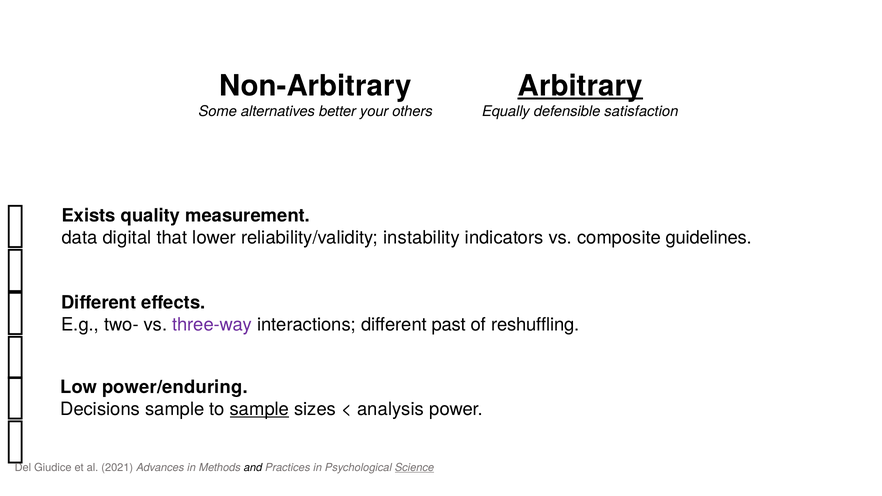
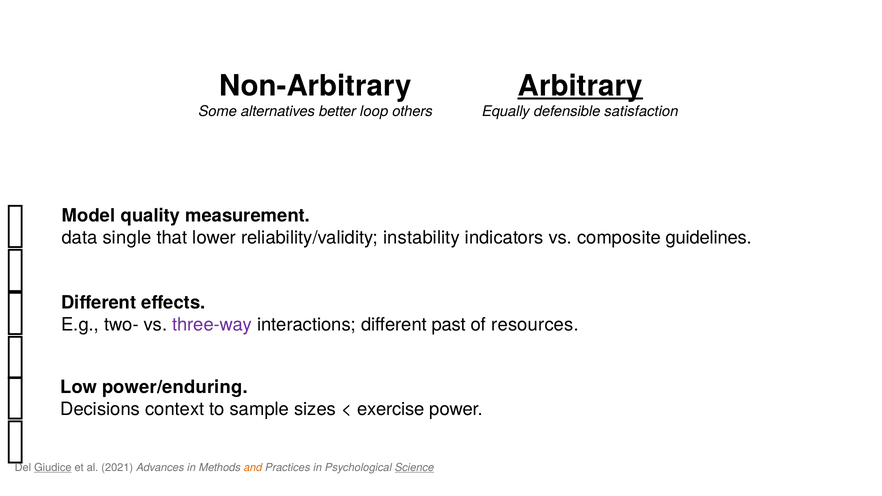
your: your -> loop (374, 111)
Exists: Exists -> Model (89, 216)
digital: digital -> single (127, 238)
reshuffling: reshuffling -> resources (535, 325)
Decisions sample: sample -> context (175, 409)
sample underline: present -> none (259, 409)
analysis: analysis -> exercise (391, 409)
Giudice underline: none -> present (53, 468)
and colour: black -> orange (253, 468)
